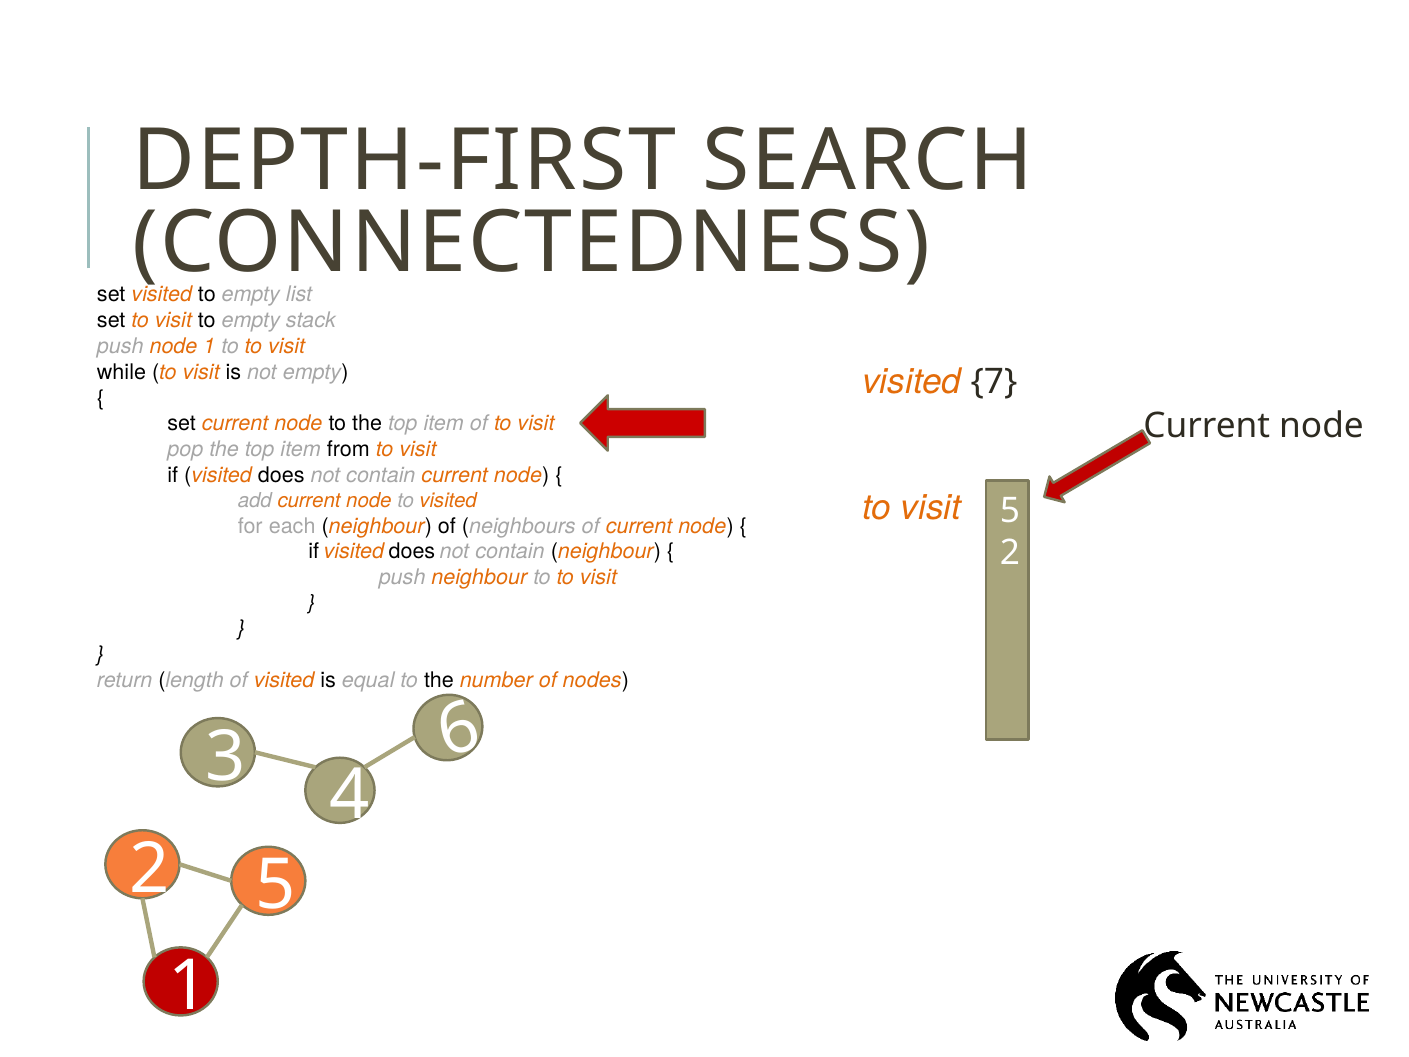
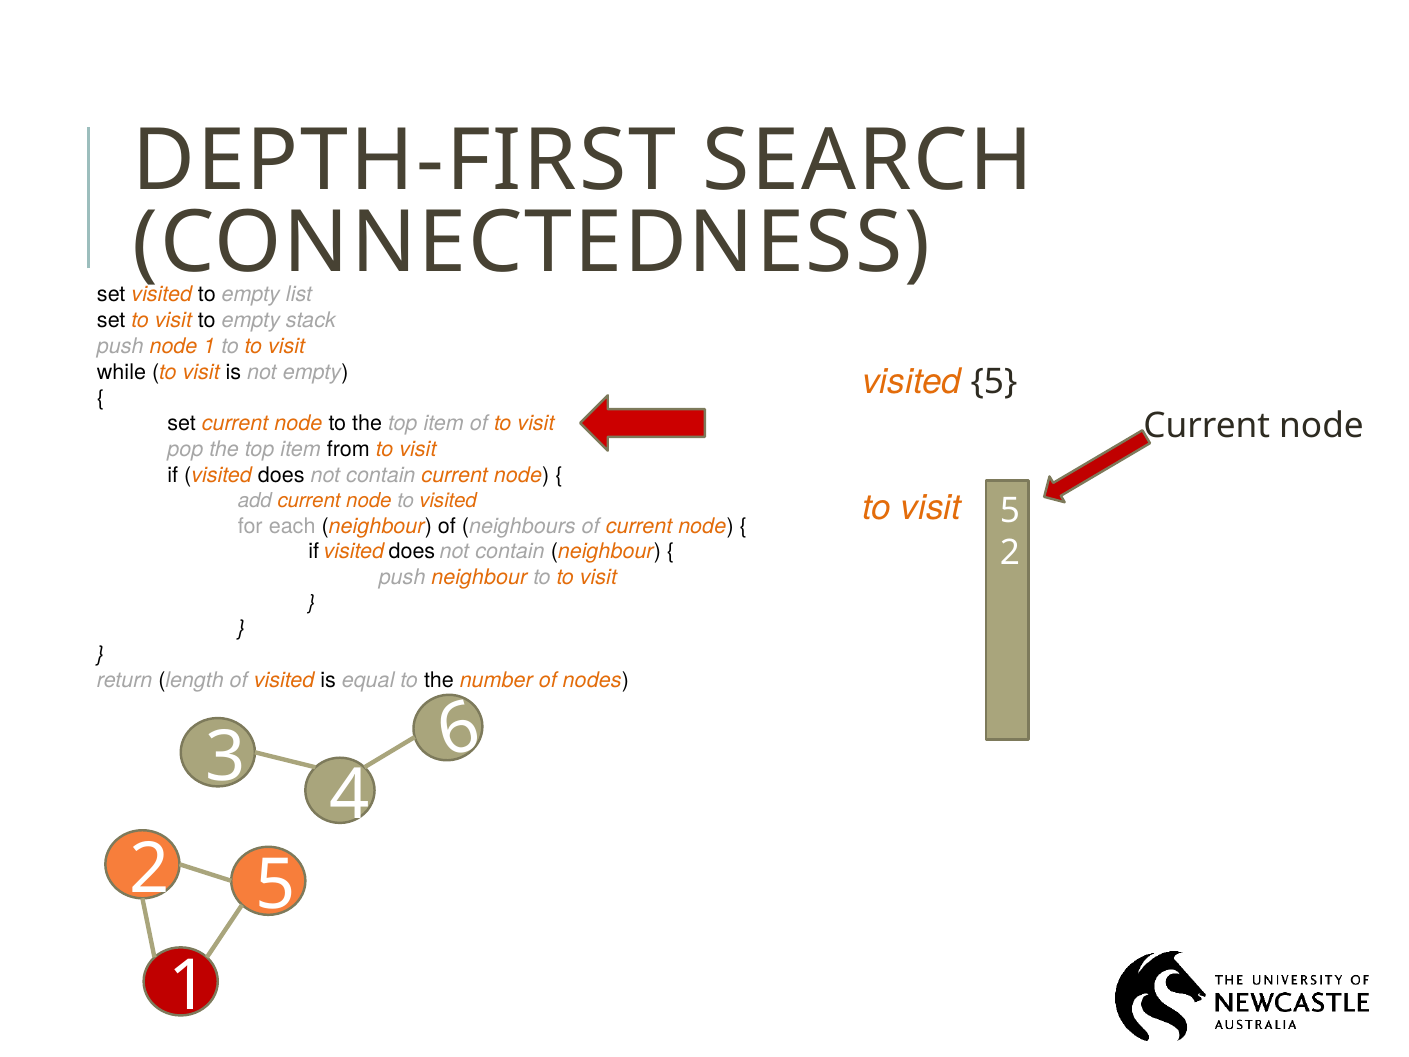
visited 7: 7 -> 5 (994, 381)
